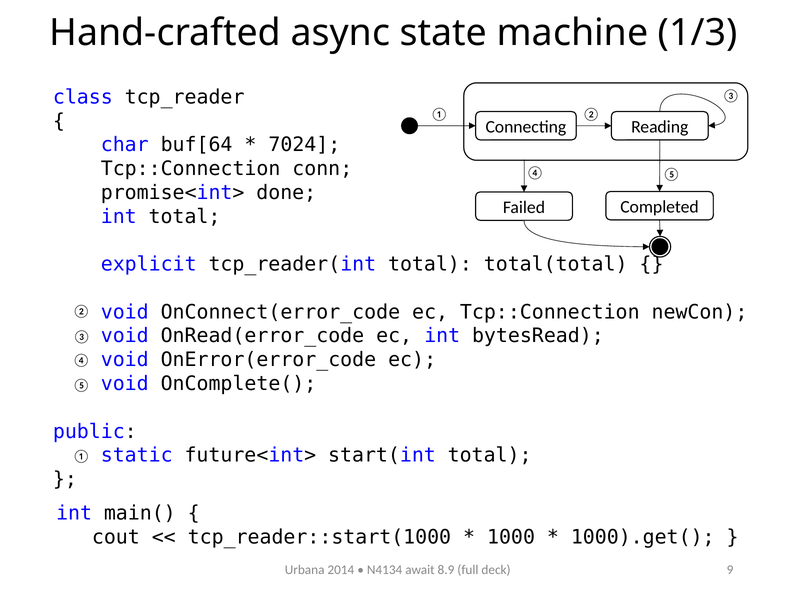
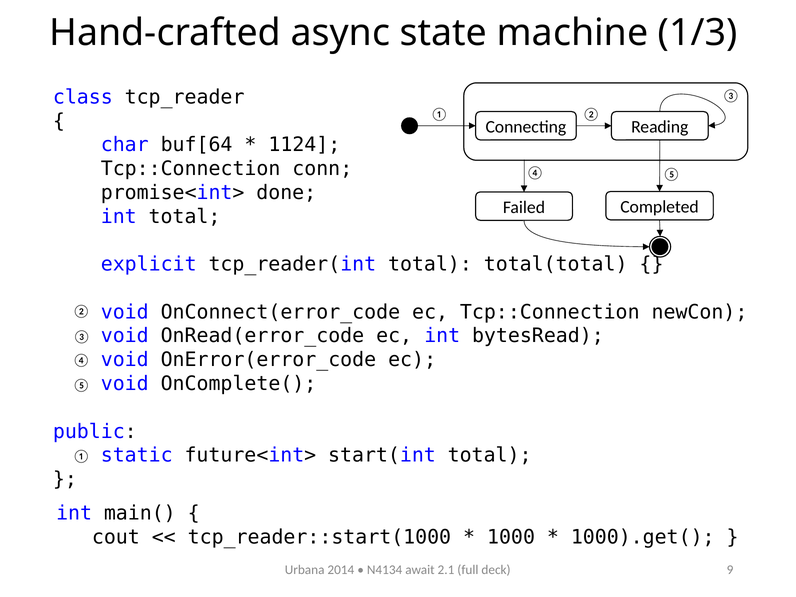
7024: 7024 -> 1124 (304, 145)
8.9: 8.9 -> 2.1 (446, 570)
